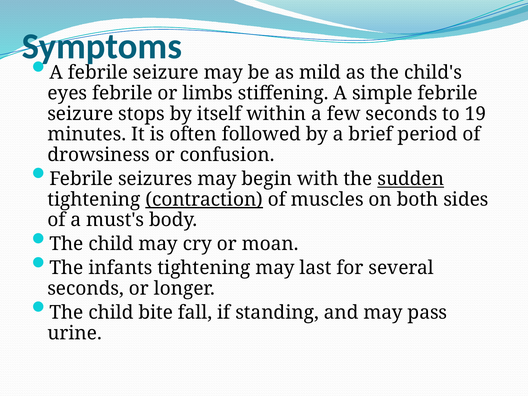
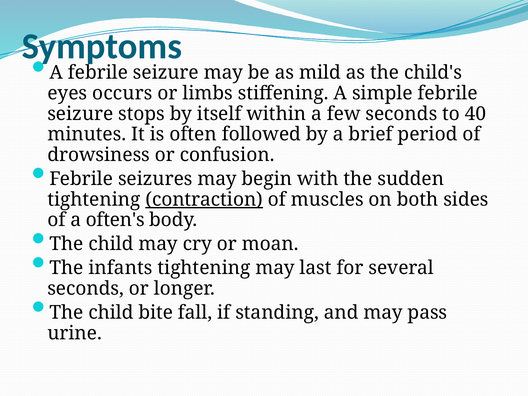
eyes febrile: febrile -> occurs (122, 93)
19: 19 -> 40 (476, 114)
sudden underline: present -> none (411, 179)
must's: must's -> often's (115, 220)
